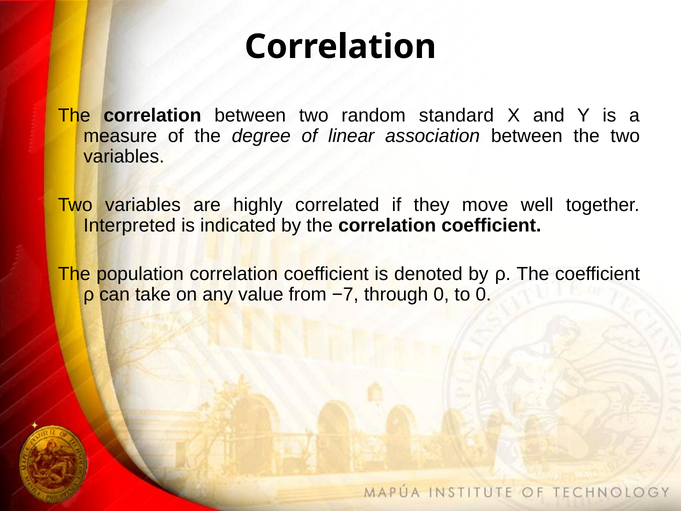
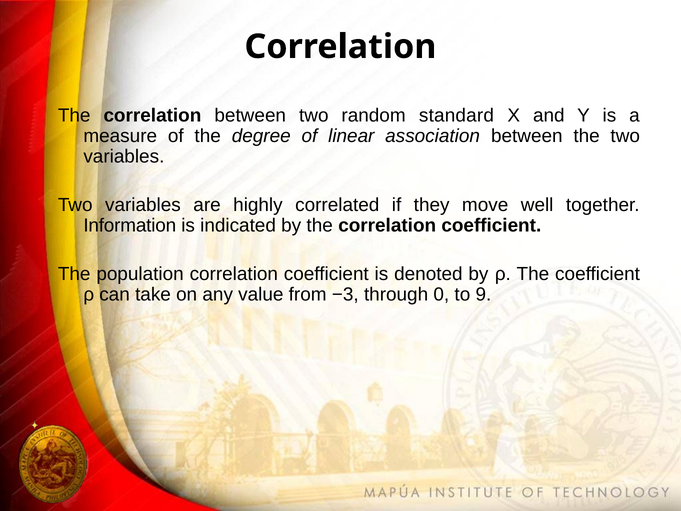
Interpreted: Interpreted -> Information (130, 225)
−7: −7 -> −3 (345, 294)
to 0: 0 -> 9 (483, 294)
